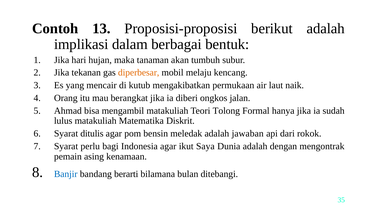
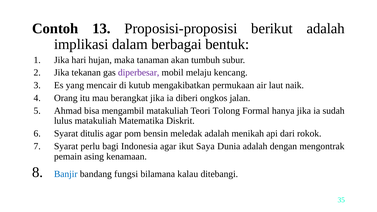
diperbesar colour: orange -> purple (139, 73)
jawaban: jawaban -> menikah (248, 134)
berarti: berarti -> fungsi (126, 174)
bulan: bulan -> kalau (188, 174)
